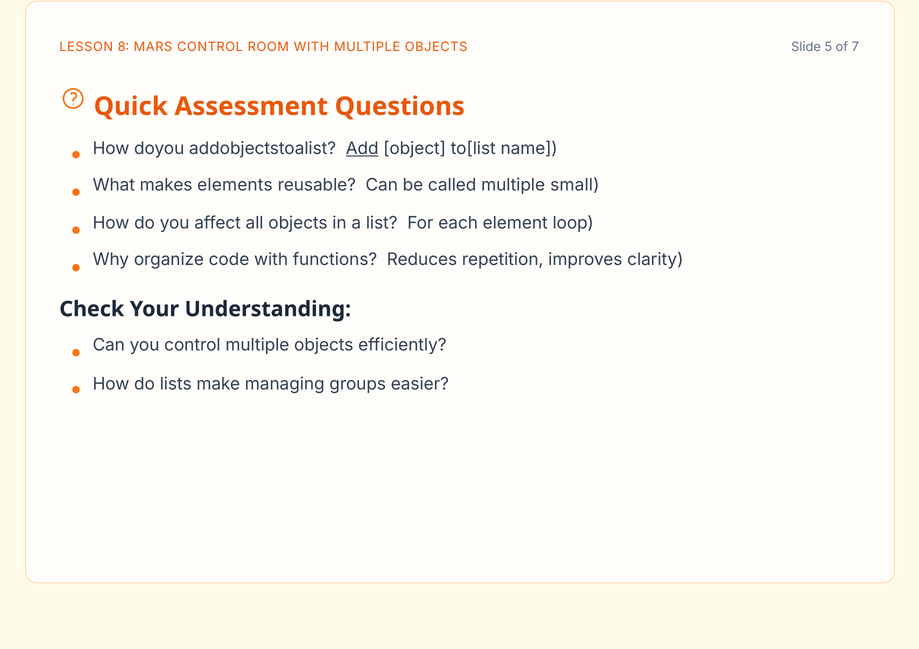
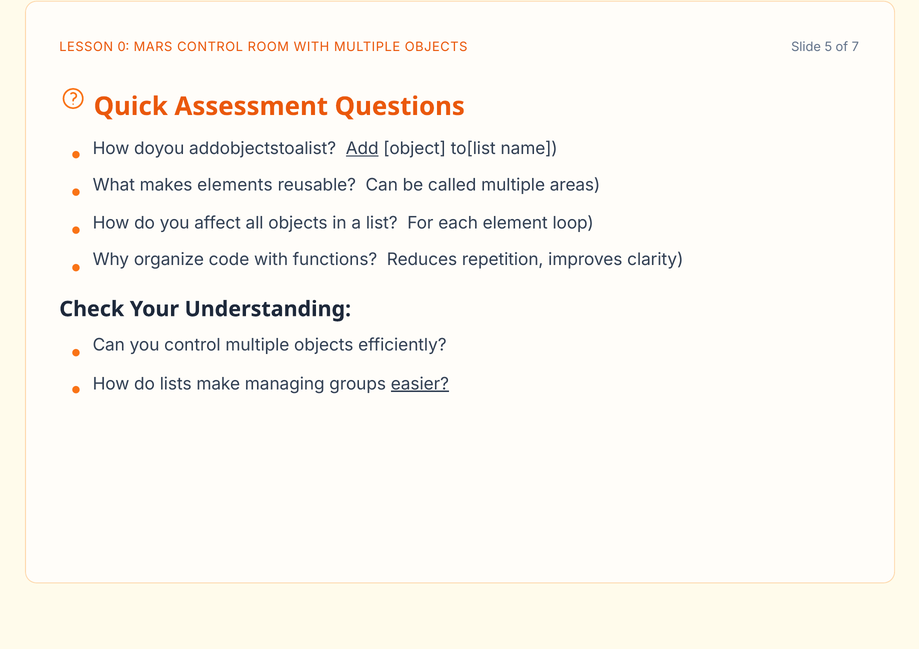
8: 8 -> 0 (123, 47)
small: small -> areas (575, 185)
easier underline: none -> present (420, 384)
